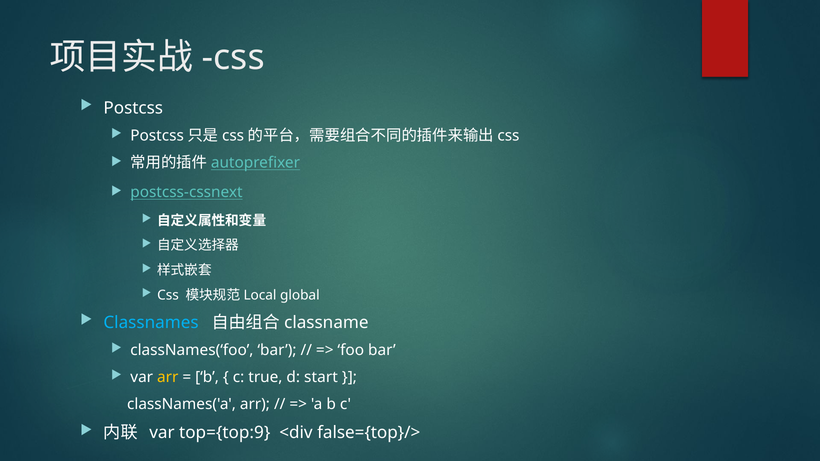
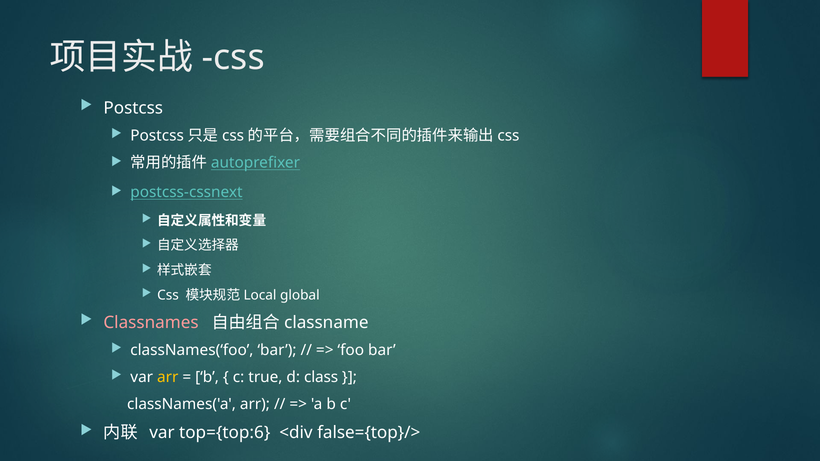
Classnames colour: light blue -> pink (151, 323)
start: start -> class (321, 378)
top={top:9: top={top:9 -> top={top:6 (225, 433)
